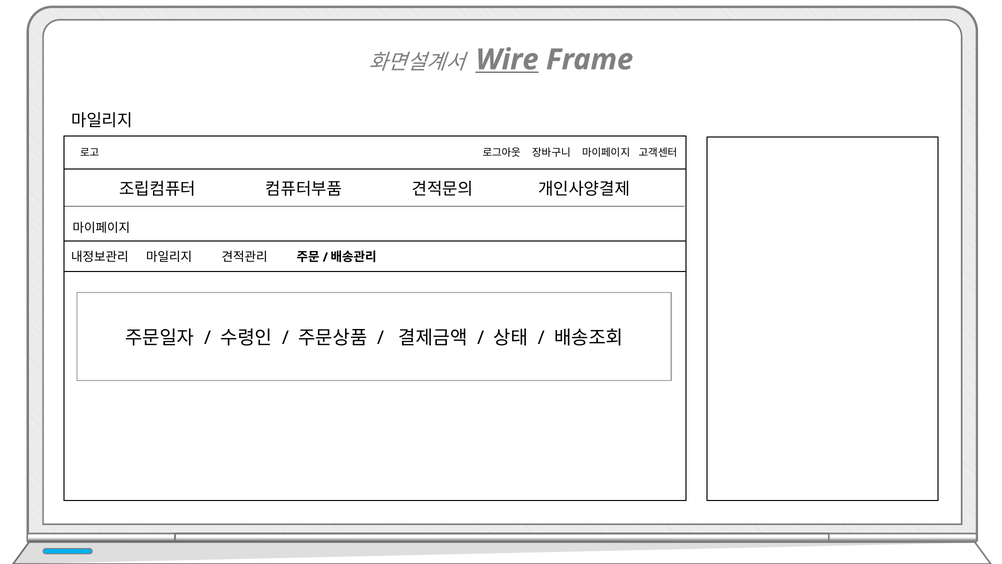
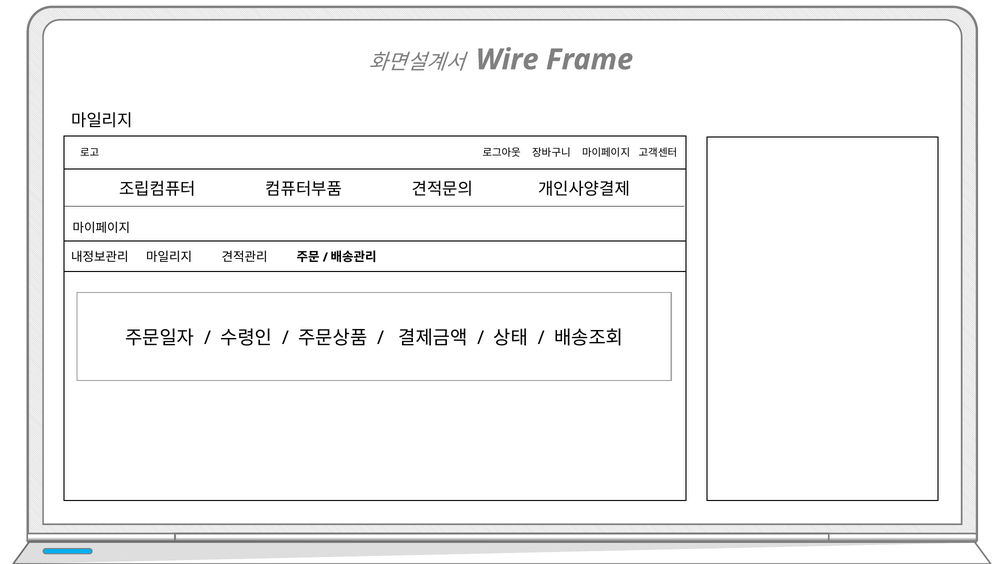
Wire underline: present -> none (507, 60)
